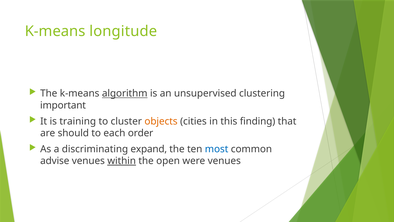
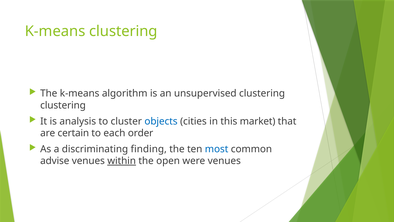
K-means longitude: longitude -> clustering (123, 31)
algorithm underline: present -> none (125, 93)
important: important -> clustering (63, 105)
training: training -> analysis (78, 121)
objects colour: orange -> blue (161, 121)
finding: finding -> market (258, 121)
should: should -> certain (73, 133)
expand: expand -> finding (149, 149)
